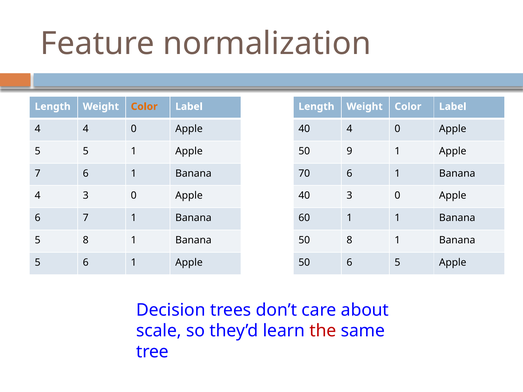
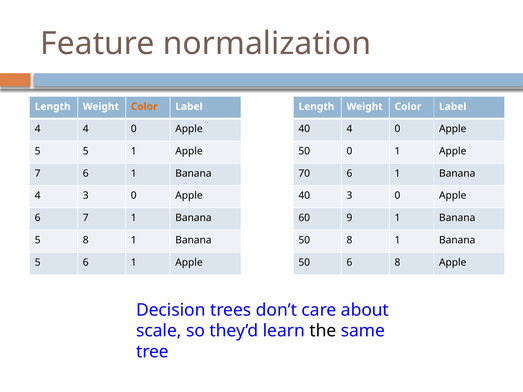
50 9: 9 -> 0 (349, 151)
60 1: 1 -> 9 (349, 218)
6 5: 5 -> 8 (397, 263)
the colour: red -> black (323, 331)
